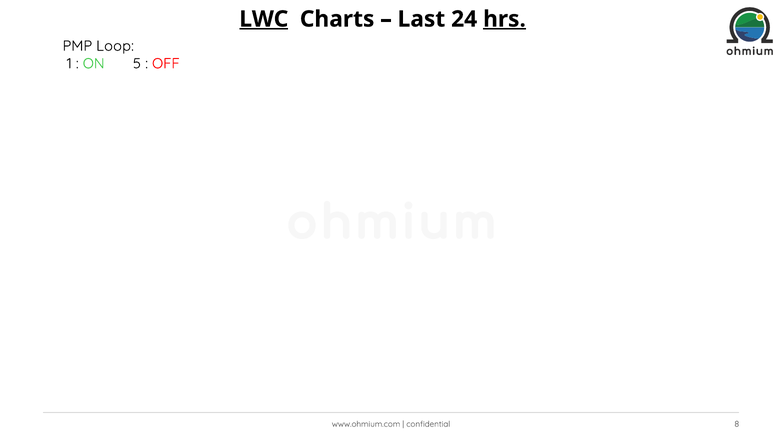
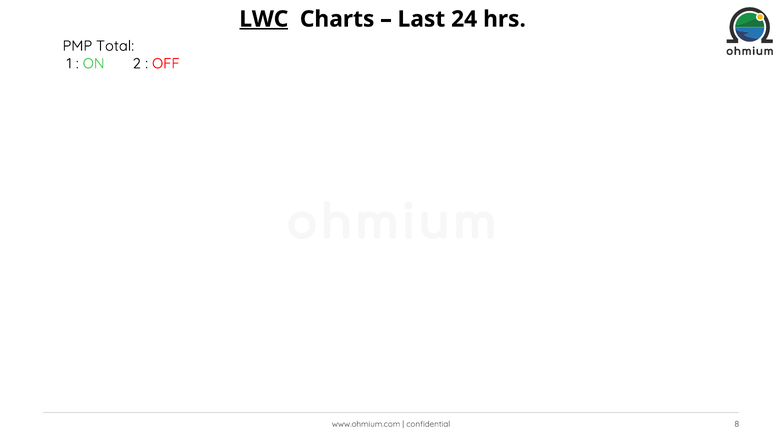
hrs underline: present -> none (504, 19)
Loop: Loop -> Total (115, 46)
5: 5 -> 2 (137, 64)
